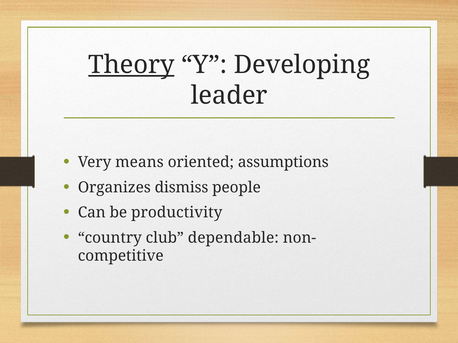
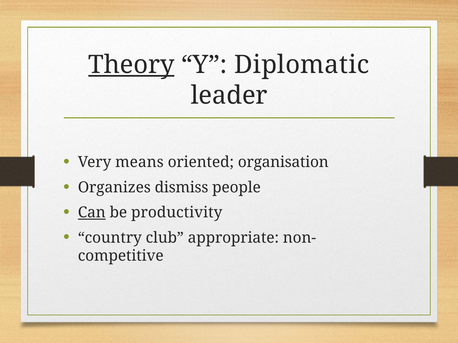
Developing: Developing -> Diplomatic (302, 65)
assumptions: assumptions -> organisation (283, 162)
Can underline: none -> present (92, 213)
dependable: dependable -> appropriate (233, 238)
